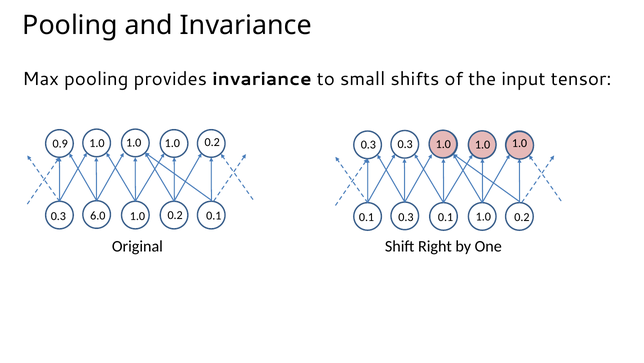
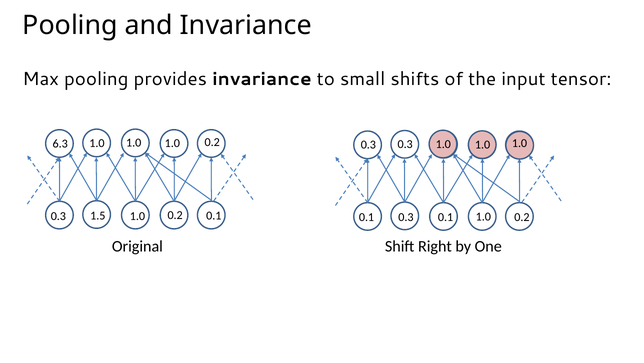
0.9: 0.9 -> 6.3 (60, 143)
6.0: 6.0 -> 1.5 (98, 215)
